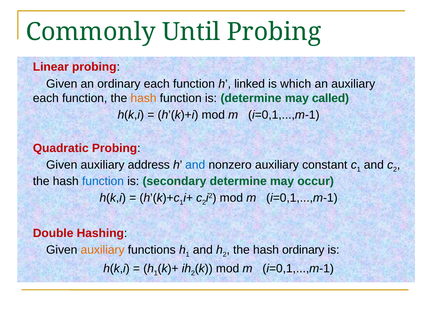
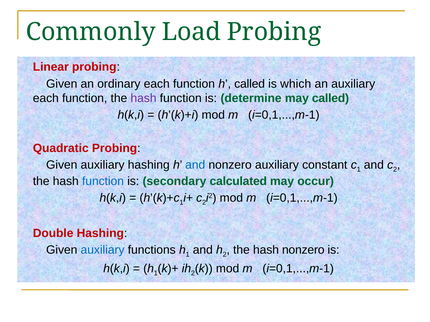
Until: Until -> Load (191, 32)
h linked: linked -> called (250, 84)
hash colour: orange -> purple (144, 98)
auxiliary address: address -> hashing (149, 165)
secondary determine: determine -> calculated (238, 181)
auxiliary colour: orange -> blue (103, 250)
hash ordinary: ordinary -> nonzero (303, 250)
